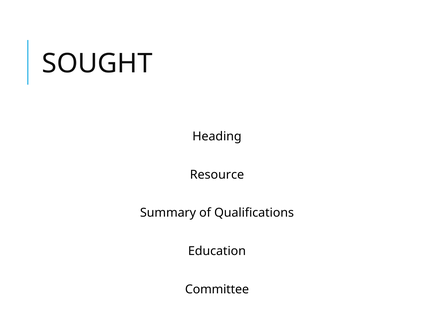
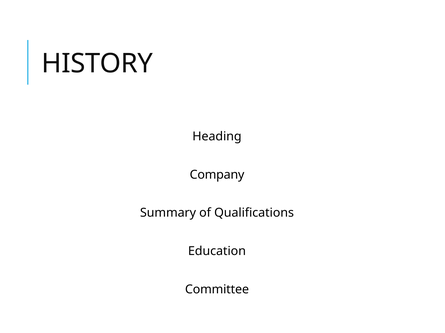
SOUGHT: SOUGHT -> HISTORY (97, 64)
Resource: Resource -> Company (217, 175)
